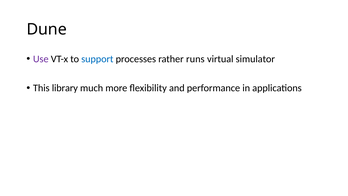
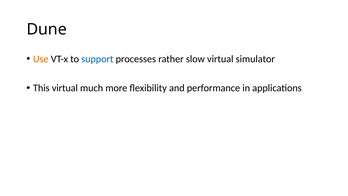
Use colour: purple -> orange (41, 59)
runs: runs -> slow (195, 59)
This library: library -> virtual (65, 88)
